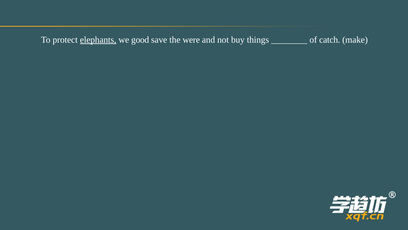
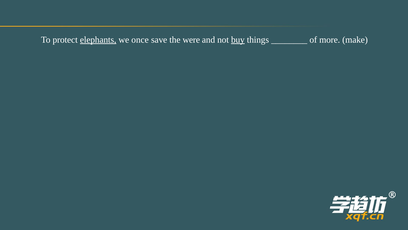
good: good -> once (140, 40)
buy underline: none -> present (238, 40)
catch: catch -> more (330, 40)
